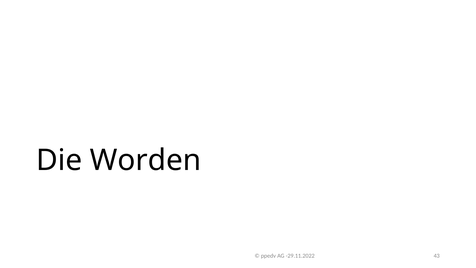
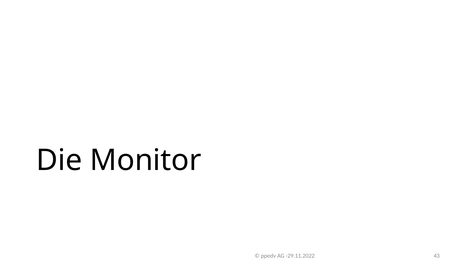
Worden: Worden -> Monitor (146, 160)
